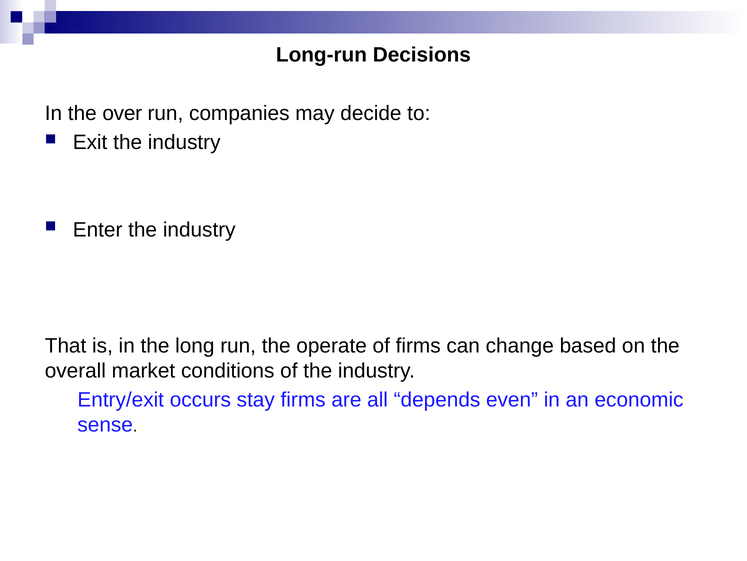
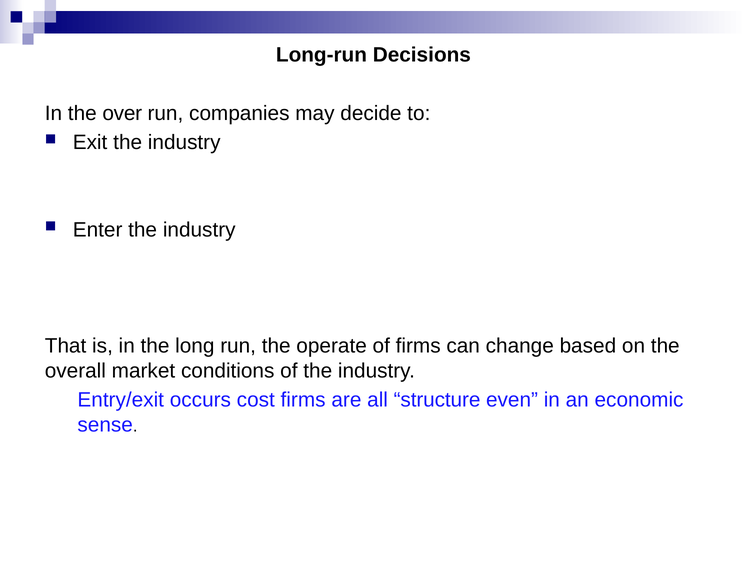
stay: stay -> cost (256, 400)
depends: depends -> structure (437, 400)
